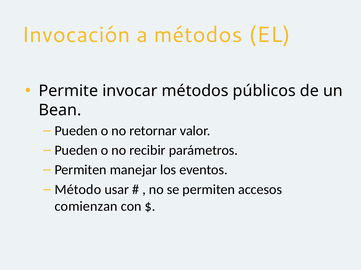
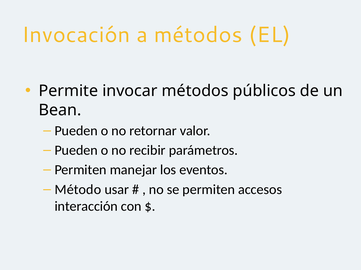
comienzan: comienzan -> interacción (86, 207)
